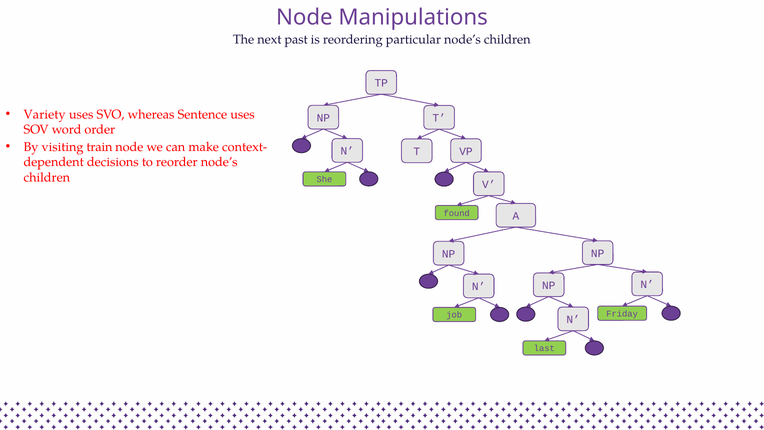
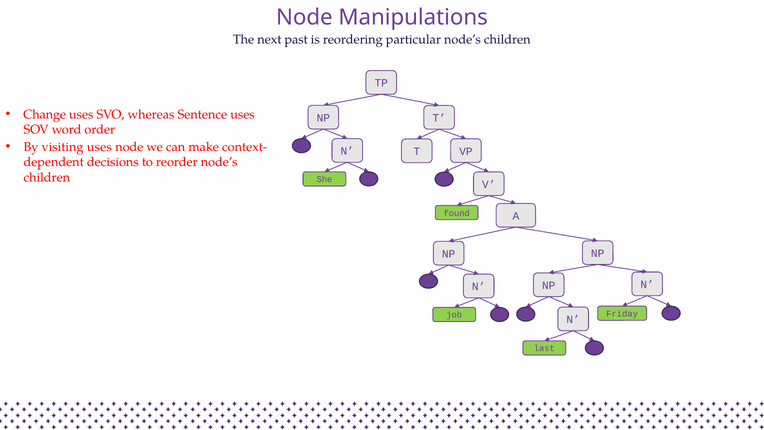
Variety: Variety -> Change (45, 114)
visiting train: train -> uses (99, 147)
